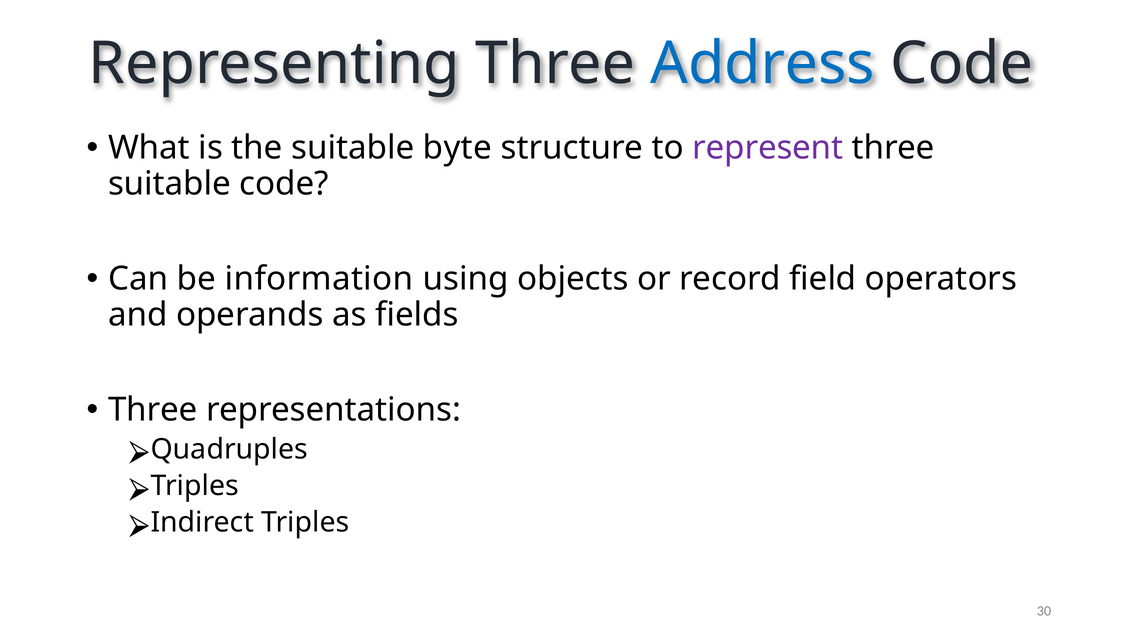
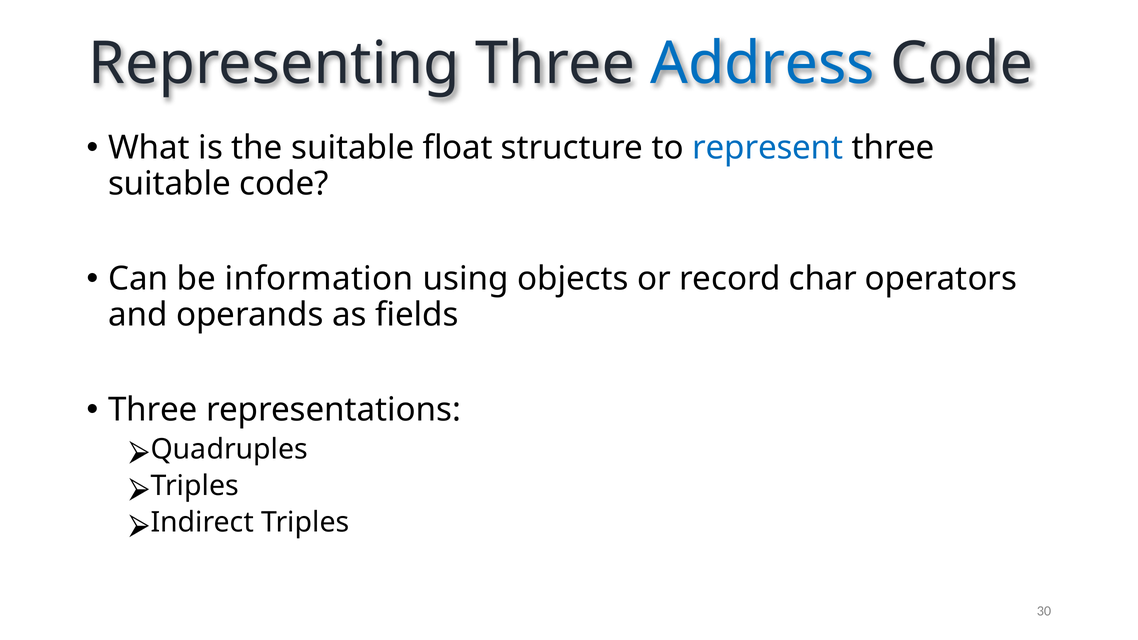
byte: byte -> float (458, 148)
represent colour: purple -> blue (768, 148)
field: field -> char (823, 279)
